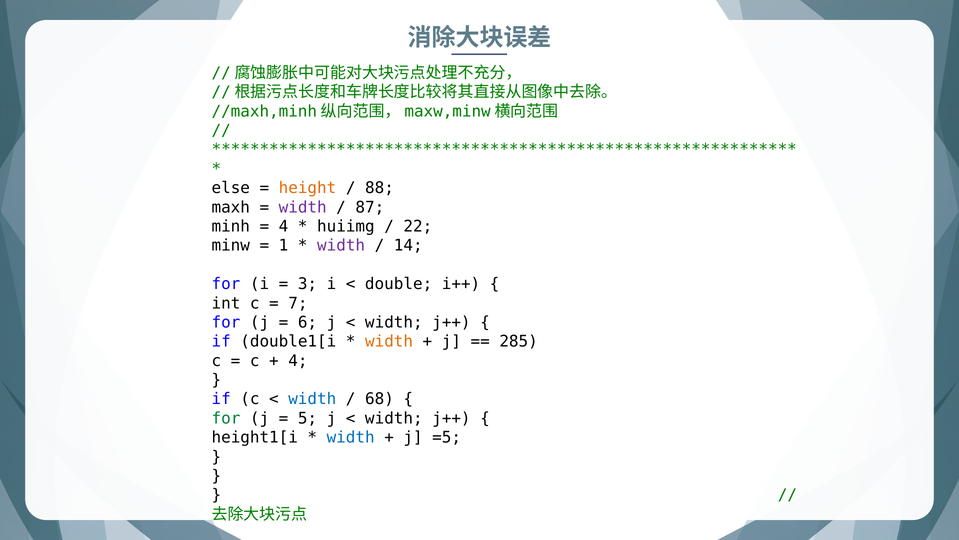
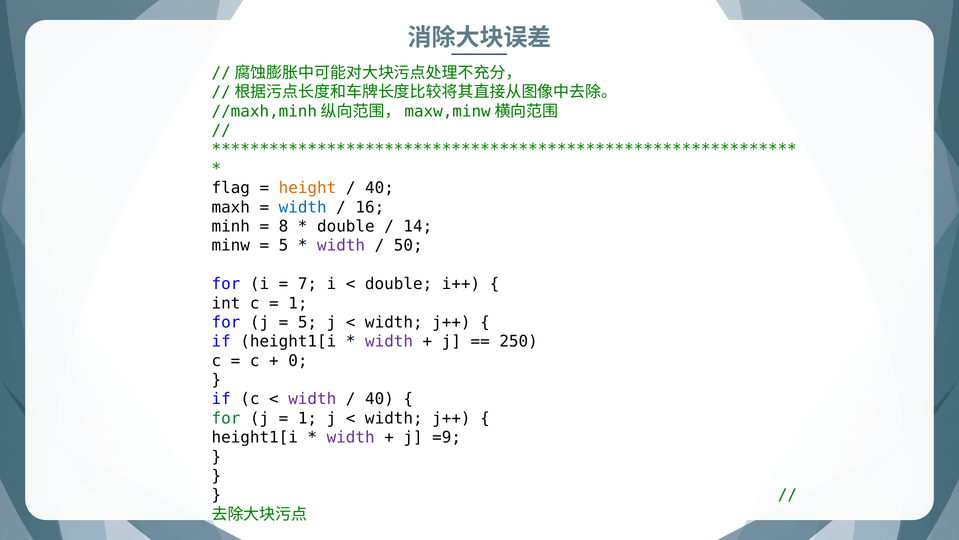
else: else -> flag (231, 188)
88: 88 -> 40 (379, 188)
width colour: purple -> blue (303, 207)
87: 87 -> 16 (370, 207)
4: 4 -> 8 (284, 226)
huiimg: huiimg -> double (346, 226)
22: 22 -> 14 (418, 226)
1: 1 -> 5 (284, 245)
14: 14 -> 50 (408, 245)
3: 3 -> 7 (307, 284)
7: 7 -> 1 (298, 303)
6: 6 -> 5 (307, 322)
if double1[i: double1[i -> height1[i (288, 341)
width colour: orange -> purple (389, 341)
285: 285 -> 250 (519, 341)
4: 4 -> 0 (298, 360)
width colour: blue -> purple (312, 399)
68: 68 -> 40 (379, 399)
5: 5 -> 1 (307, 418)
width colour: blue -> purple (351, 437)
=5: =5 -> =9 (447, 437)
